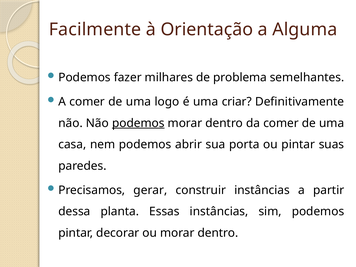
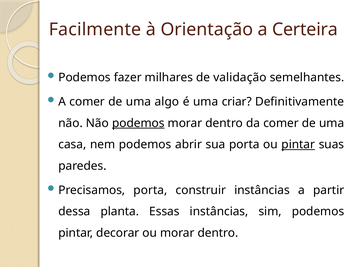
Alguma: Alguma -> Certeira (305, 30)
problema: problema -> validação (240, 77)
logo: logo -> algo (167, 102)
pintar underline: none -> present (298, 144)
Precisamos gerar: gerar -> porta (150, 190)
